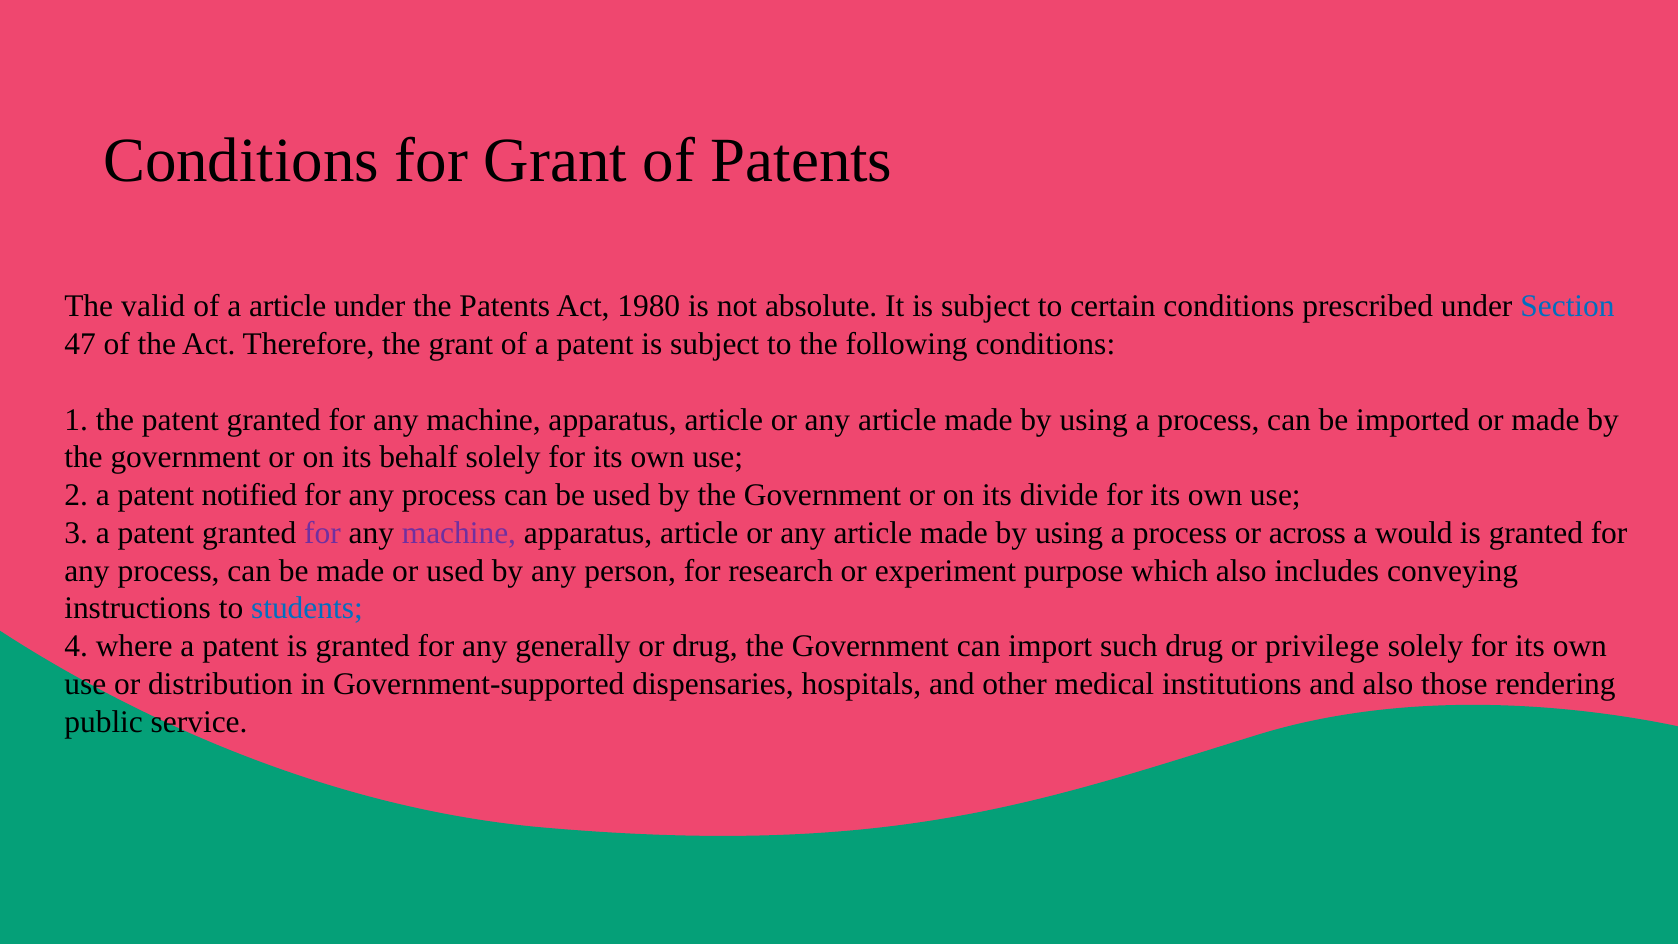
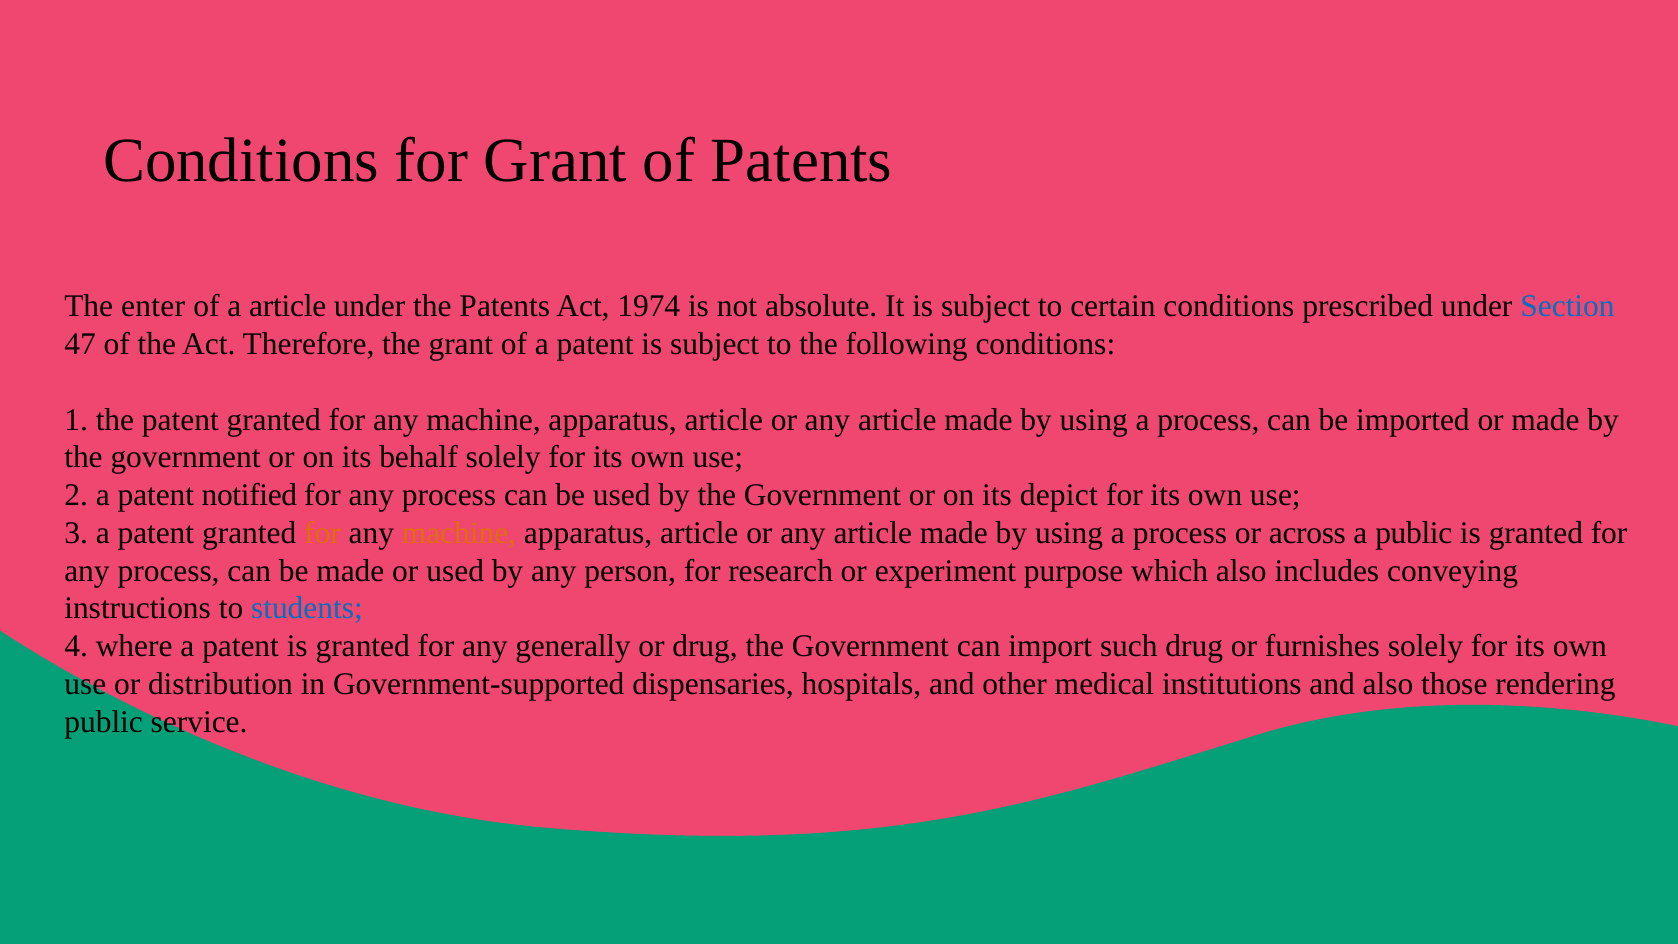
valid: valid -> enter (153, 306)
1980: 1980 -> 1974 (649, 306)
divide: divide -> depict (1059, 495)
for colour: purple -> orange (323, 533)
machine colour: purple -> orange (459, 533)
a would: would -> public (1414, 533)
privilege: privilege -> furnishes (1322, 646)
